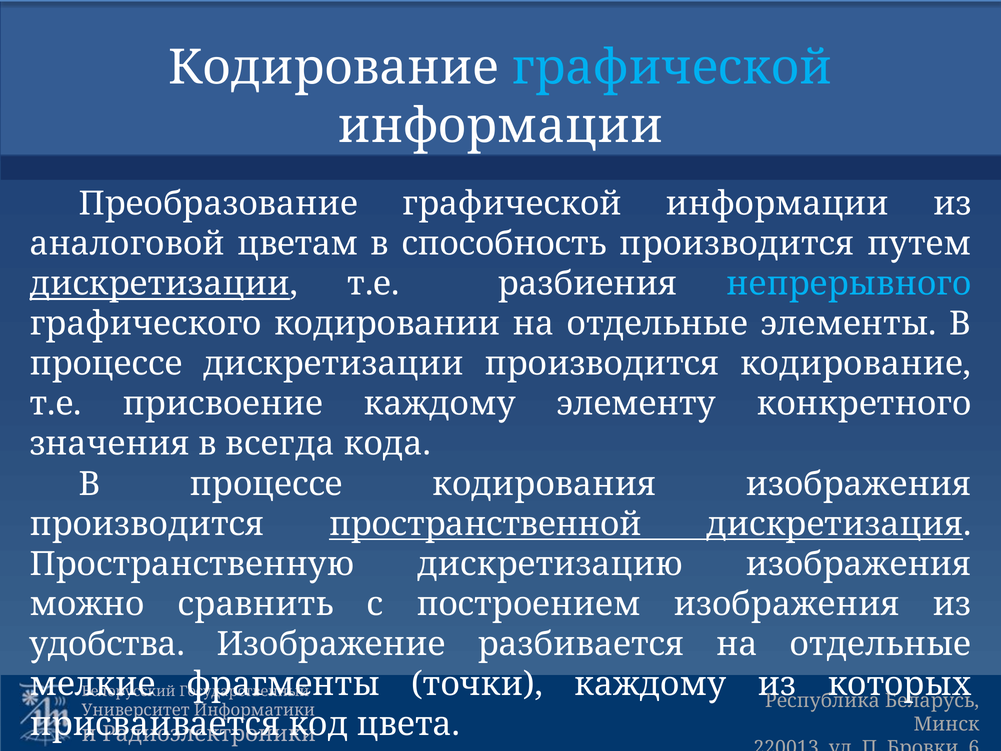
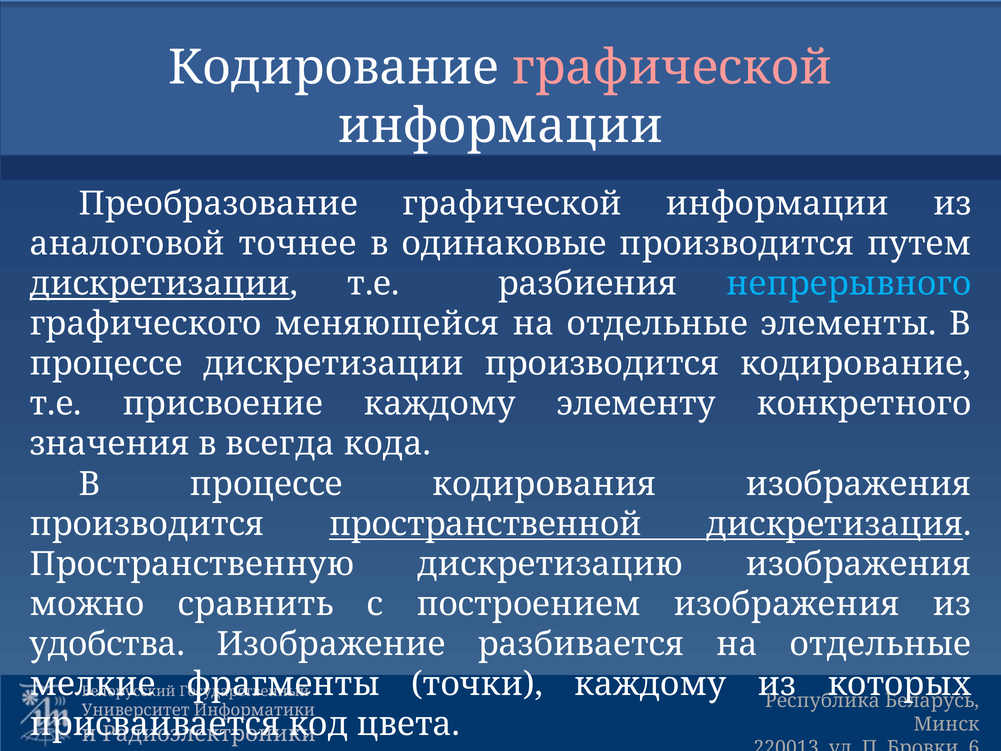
графической colour: light blue -> pink (672, 68)
цветам: цветам -> точнее (297, 244)
способность: способность -> одинаковые (504, 244)
кодировании: кодировании -> меняющейся (387, 324)
